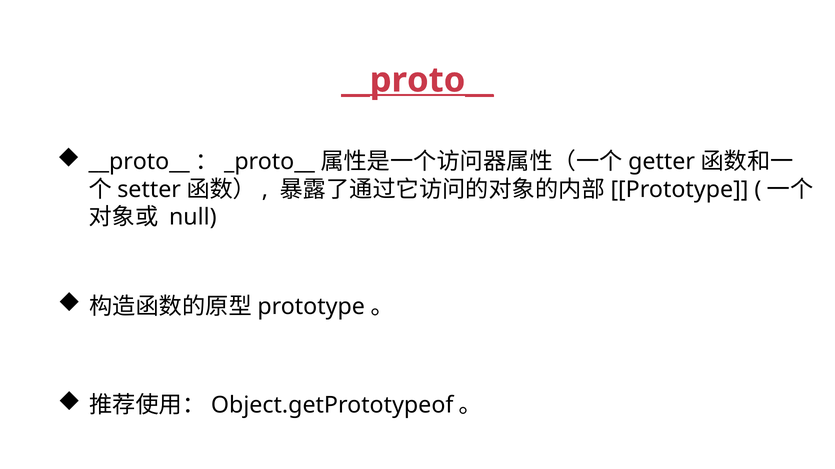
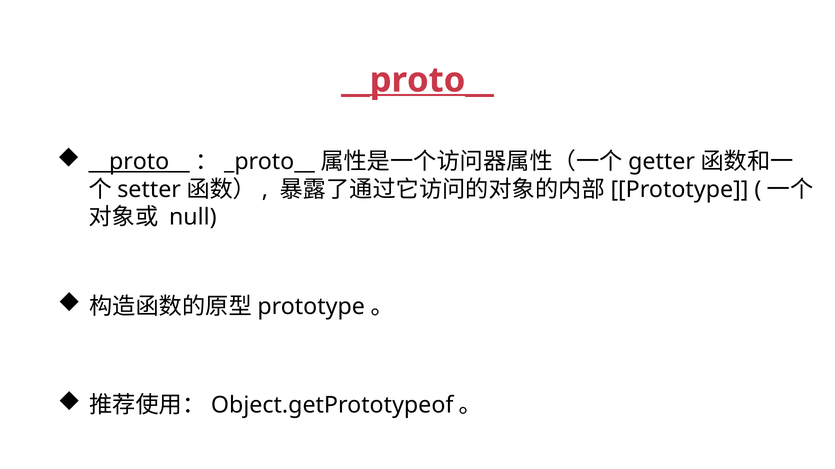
__proto__ underline: none -> present (139, 162)
